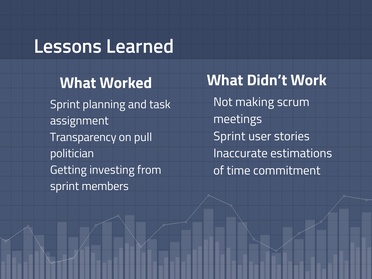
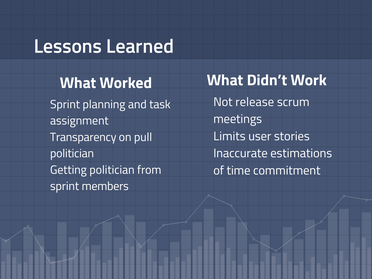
making: making -> release (255, 102)
Sprint: Sprint -> Limits (229, 136)
Getting investing: investing -> politician (112, 170)
